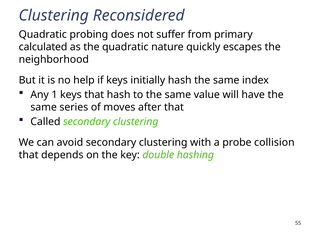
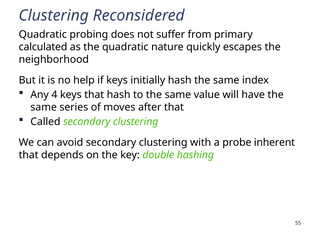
1: 1 -> 4 (54, 95)
collision: collision -> inherent (274, 142)
